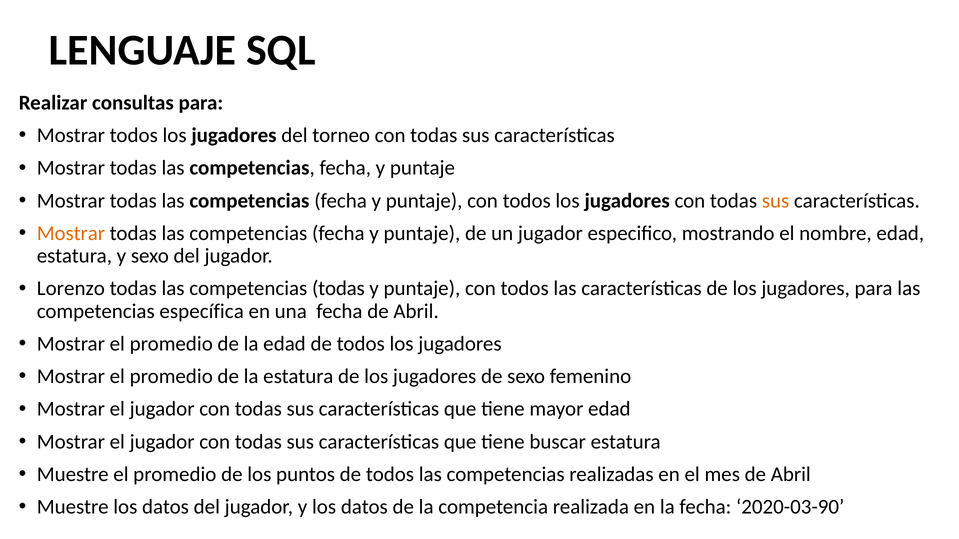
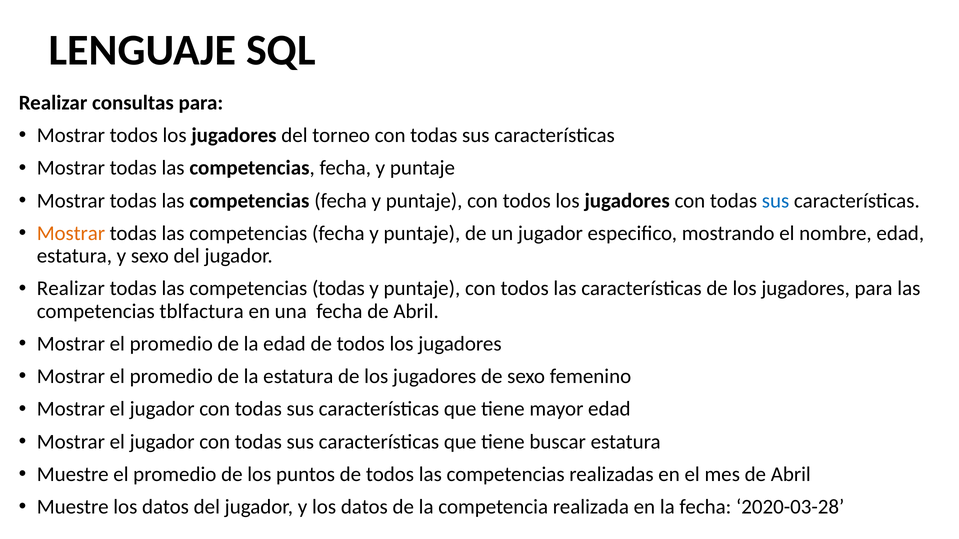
sus colour: orange -> blue (776, 201)
Lorenzo: Lorenzo -> Realizar (71, 289)
específica: específica -> tblfactura (202, 311)
2020-03-90: 2020-03-90 -> 2020-03-28 (790, 507)
